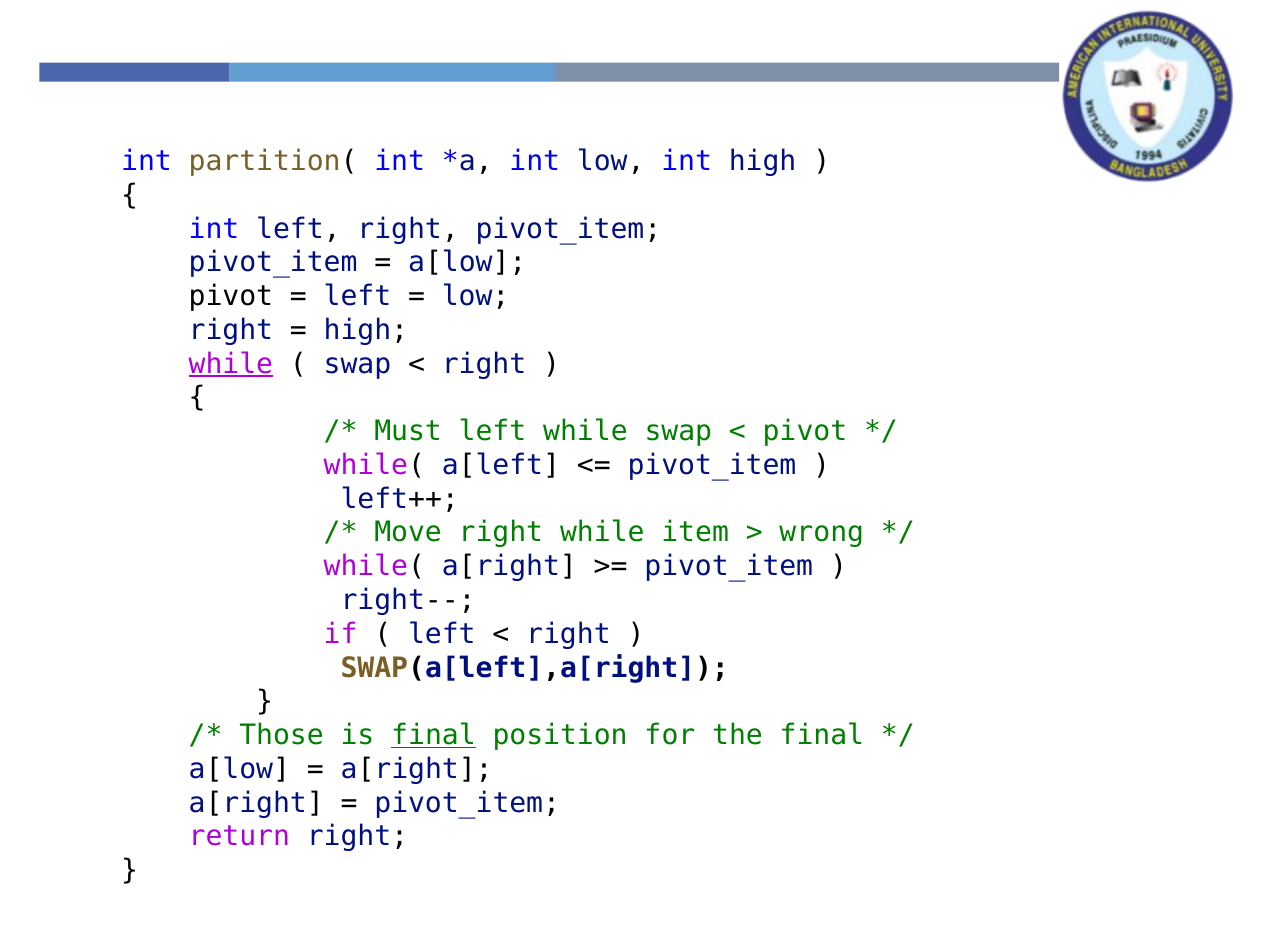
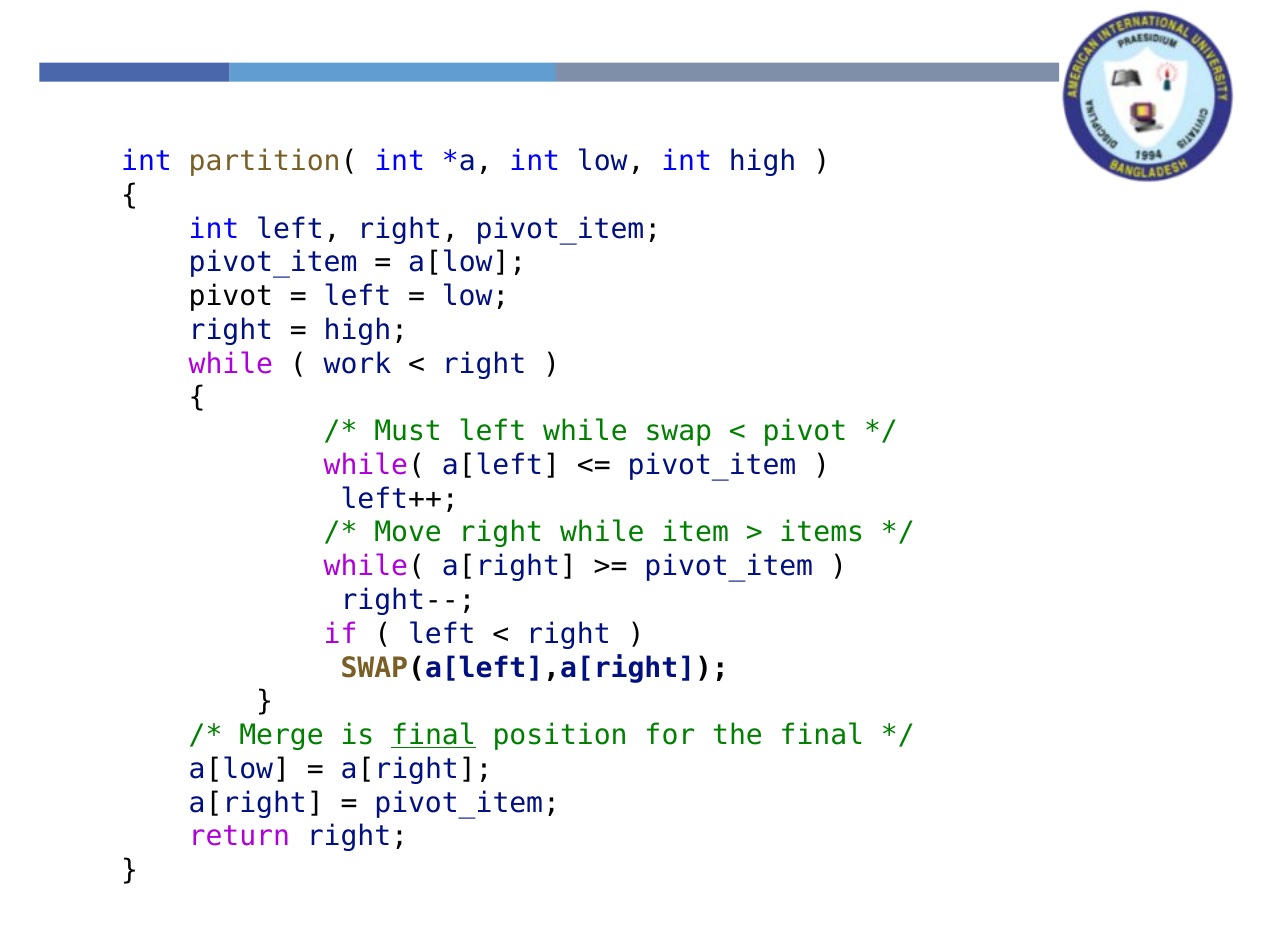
while underline: present -> none (231, 364)
swap: swap -> work (357, 364)
wrong: wrong -> items (822, 532)
Those: Those -> Merge (282, 735)
